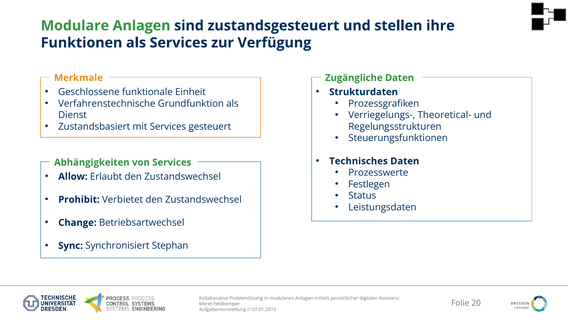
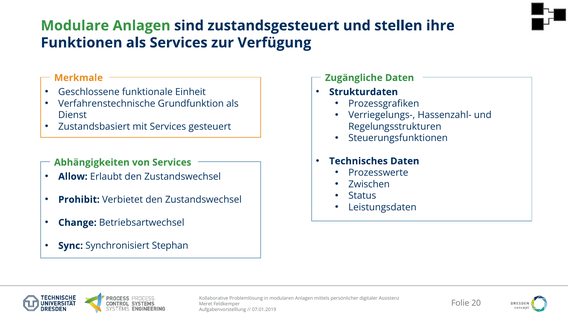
Theoretical-: Theoretical- -> Hassenzahl- (445, 115)
Festlegen: Festlegen -> Zwischen (369, 184)
